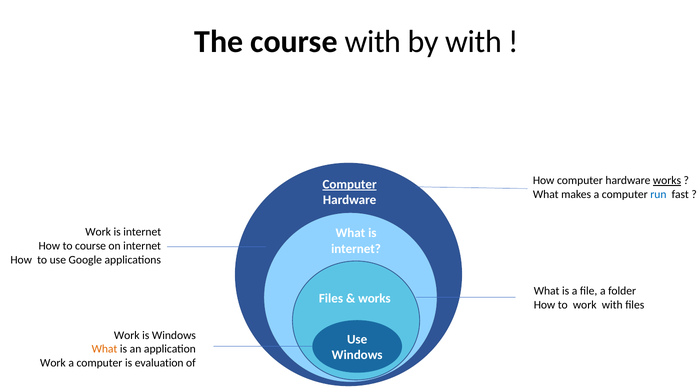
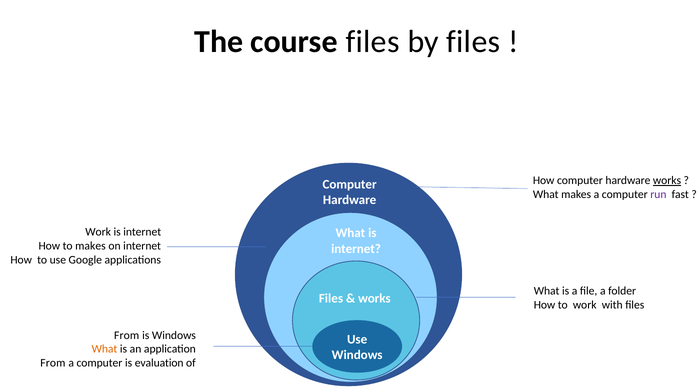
course with: with -> files (373, 42)
by with: with -> files (473, 42)
Computer underline: present -> none (350, 184)
run colour: blue -> purple (658, 194)
to course: course -> makes (90, 246)
Work: Work -> From (127, 335)
Work: Work -> From (53, 363)
